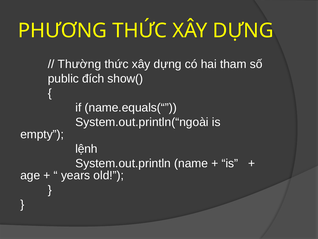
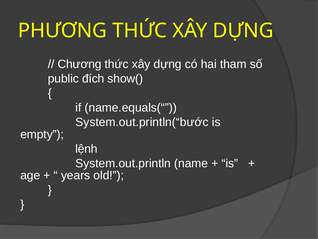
Thường: Thường -> Chương (80, 64)
System.out.println(“ngoài: System.out.println(“ngoài -> System.out.println(“bước (142, 122)
